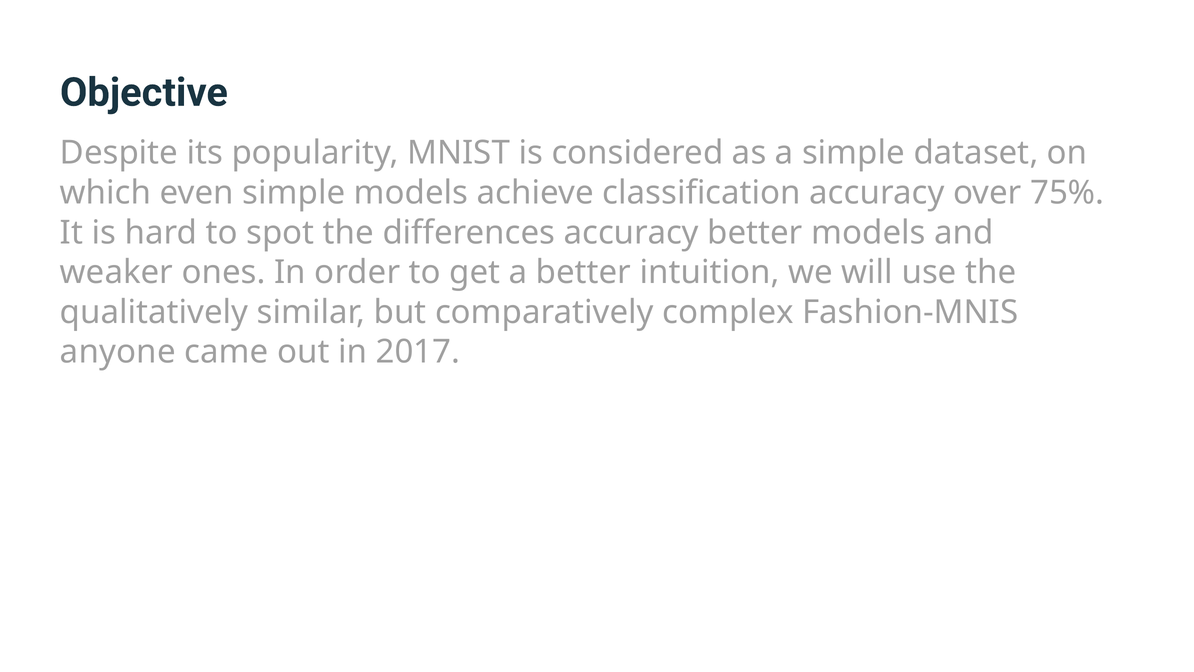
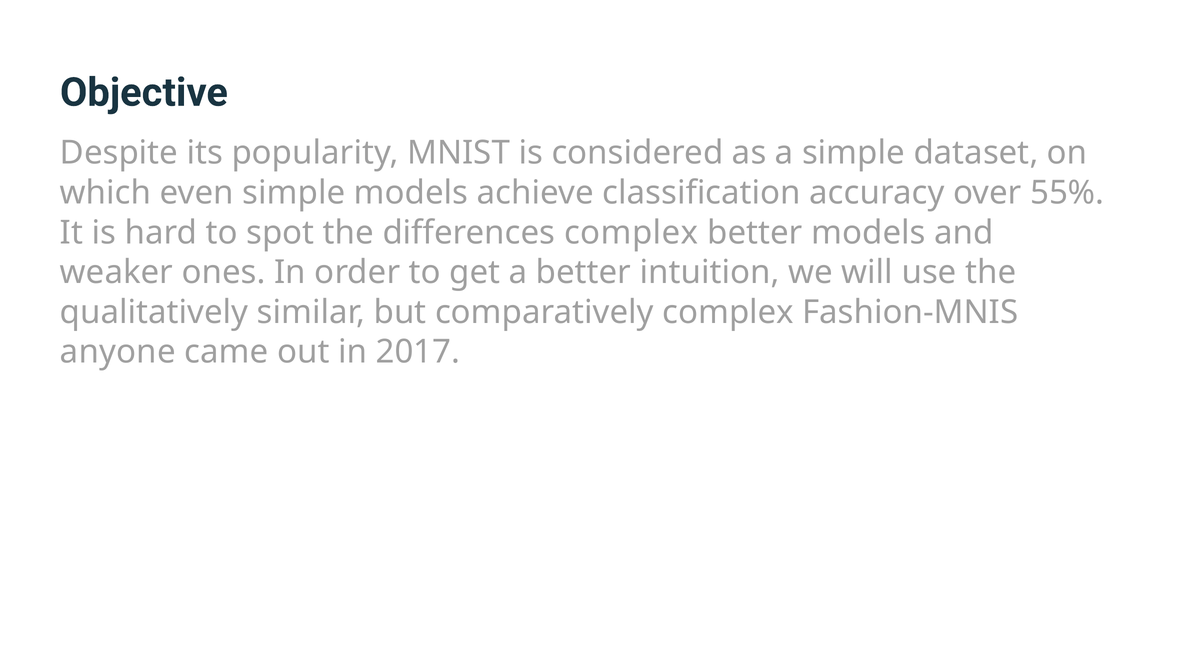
75%: 75% -> 55% (1067, 193)
differences accuracy: accuracy -> complex (631, 232)
